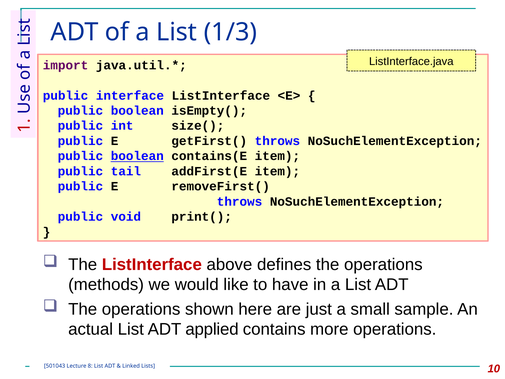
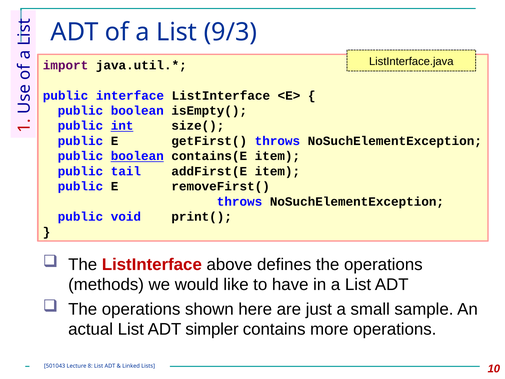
1/3: 1/3 -> 9/3 (230, 32)
int underline: none -> present (122, 126)
applied: applied -> simpler (212, 329)
